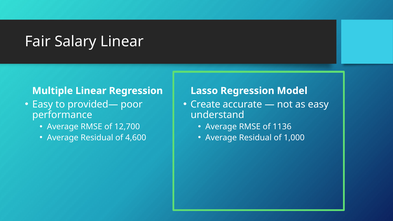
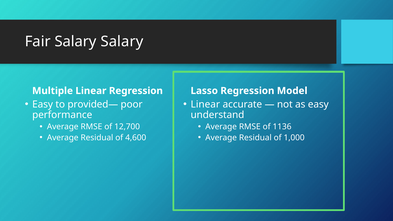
Salary Linear: Linear -> Salary (122, 42)
Create: Create -> Linear (205, 104)
